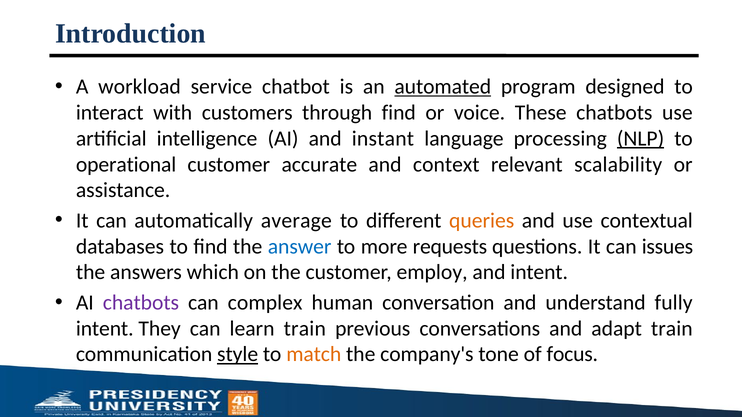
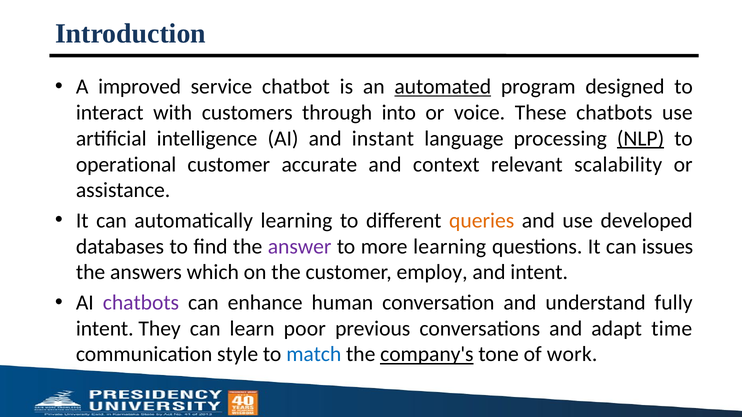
workload: workload -> improved (140, 87)
through find: find -> into (399, 113)
automatically average: average -> learning (296, 221)
contextual: contextual -> developed (647, 221)
answer colour: blue -> purple (300, 247)
more requests: requests -> learning (450, 247)
complex: complex -> enhance (265, 303)
learn train: train -> poor (305, 329)
adapt train: train -> time (672, 329)
style underline: present -> none (238, 355)
match colour: orange -> blue (314, 355)
company's underline: none -> present (427, 355)
focus: focus -> work (572, 355)
